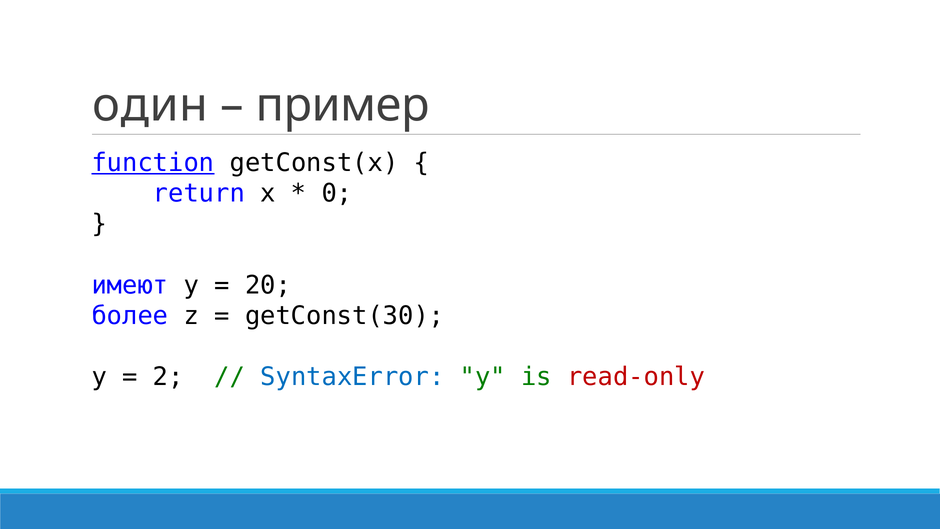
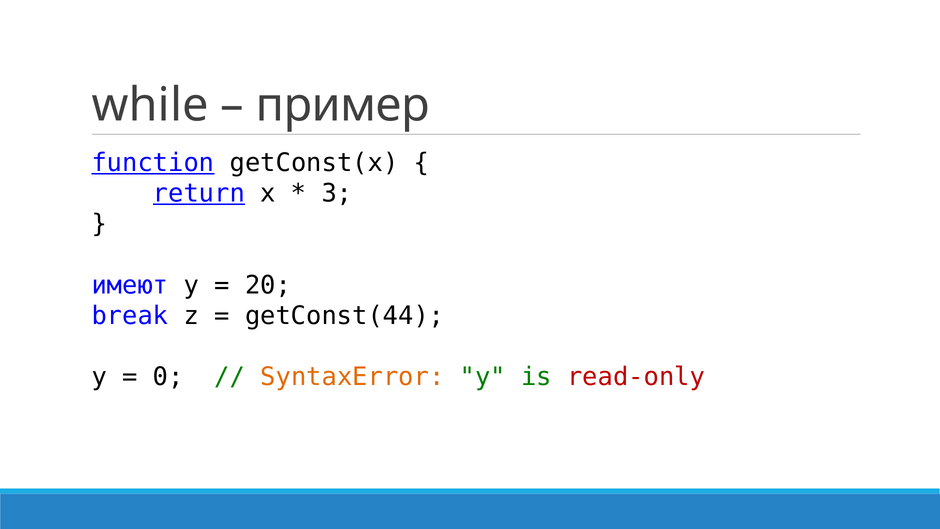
один: один -> while (150, 105)
return underline: none -> present (199, 193)
0: 0 -> 3 (337, 193)
более: более -> break (130, 316)
getConst(30: getConst(30 -> getConst(44 (345, 316)
2: 2 -> 0 (168, 377)
SyntaxError colour: blue -> orange (352, 377)
